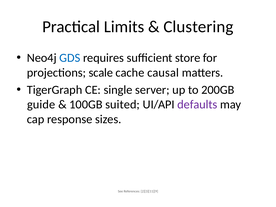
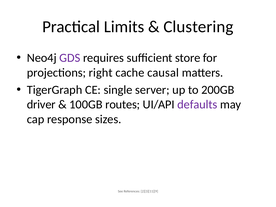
GDS colour: blue -> purple (70, 58)
scale: scale -> right (101, 73)
guide: guide -> driver (41, 105)
suited: suited -> routes (123, 105)
